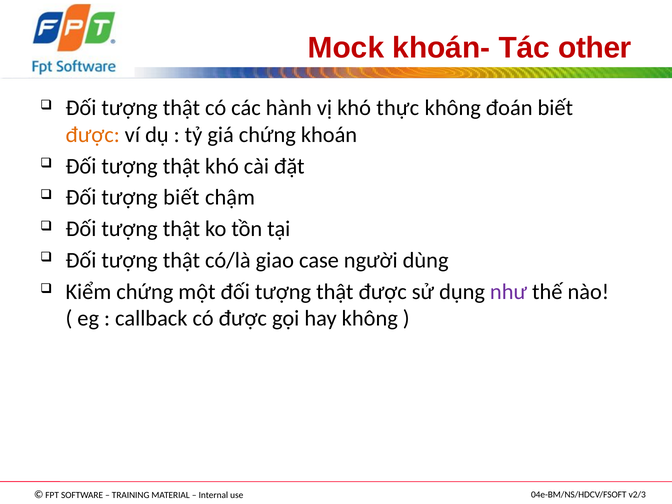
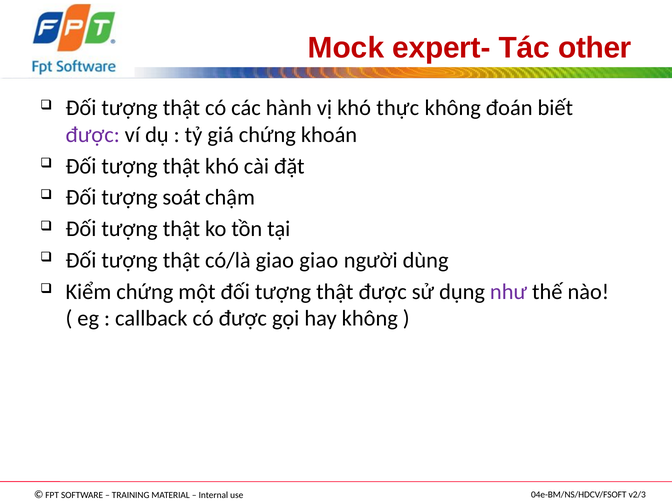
khoán-: khoán- -> expert- (441, 48)
được colour: orange -> purple (93, 135)
tượng biết: biết -> soát (182, 198)
giao case: case -> giao (319, 260)
